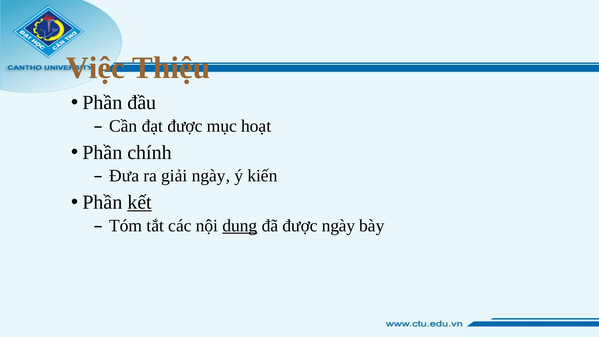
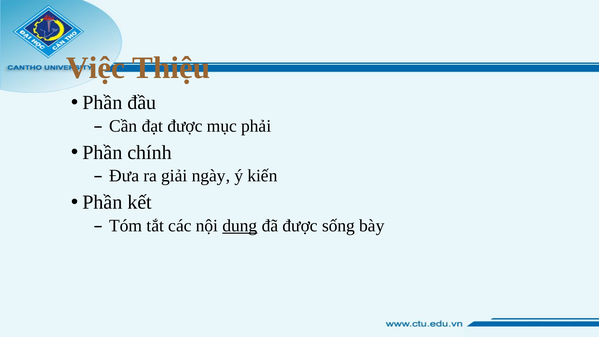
hoạt: hoạt -> phải (256, 126)
kết underline: present -> none (140, 202)
được ngày: ngày -> sống (338, 226)
